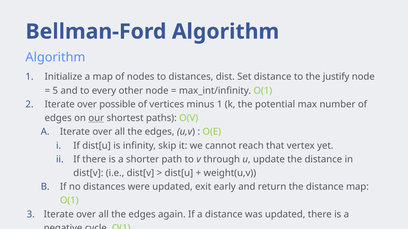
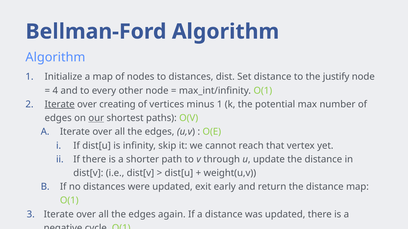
5: 5 -> 4 (55, 91)
Iterate underline: none -> present (60, 105)
possible: possible -> creating (117, 105)
